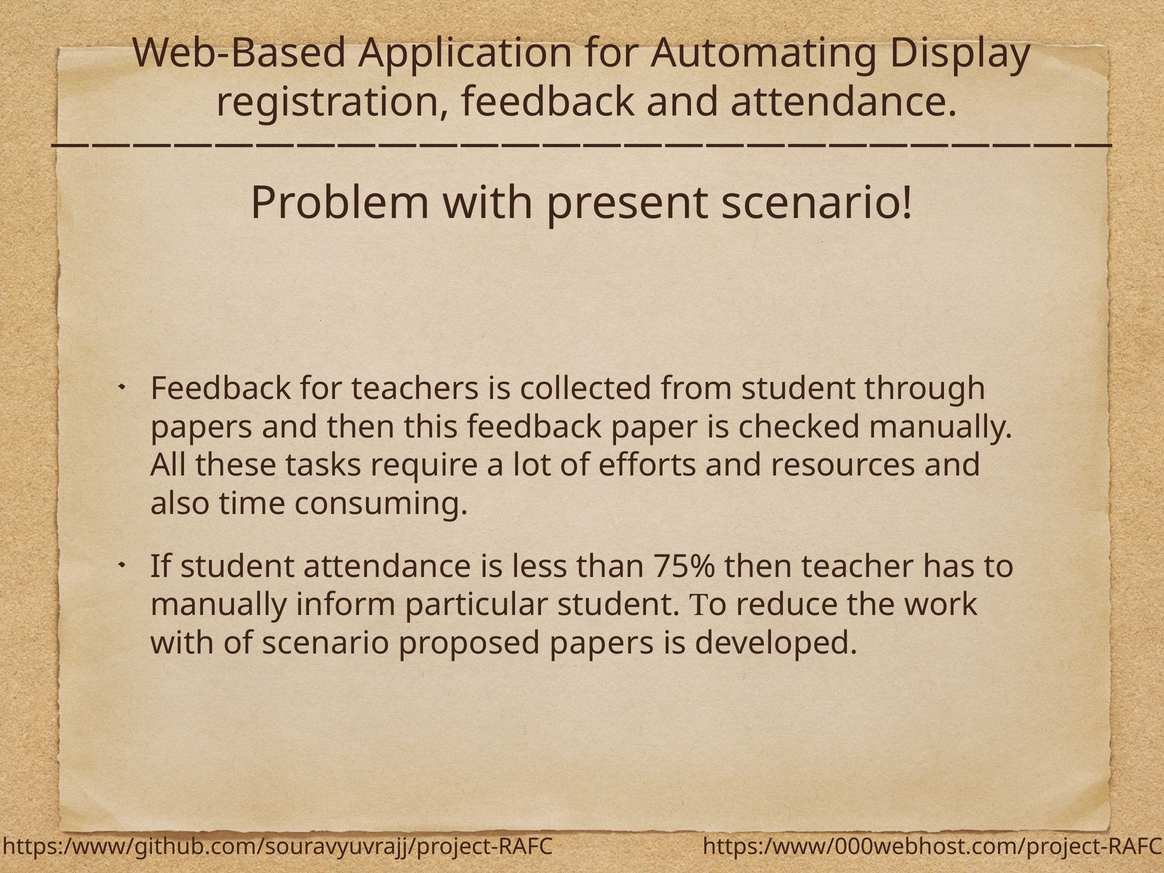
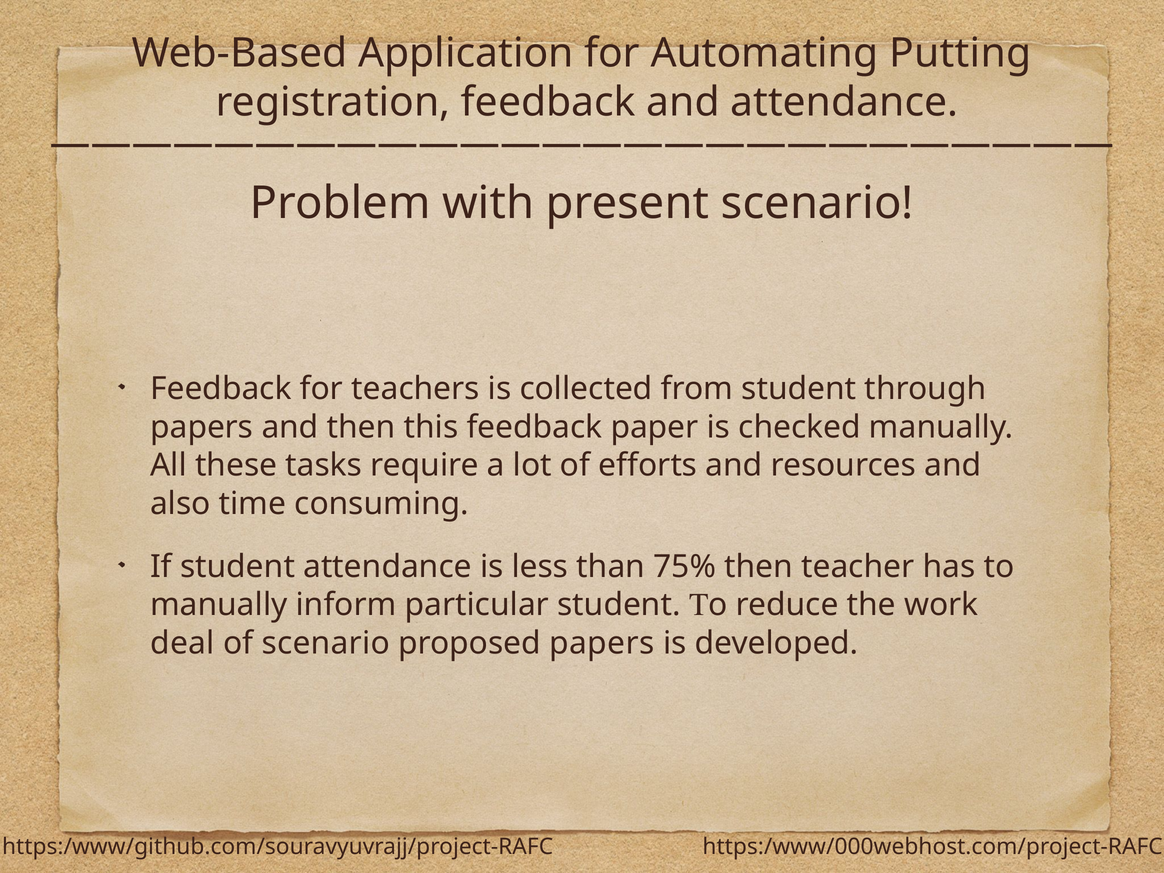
Display: Display -> Putting (960, 53)
with: with -> deal (182, 643)
